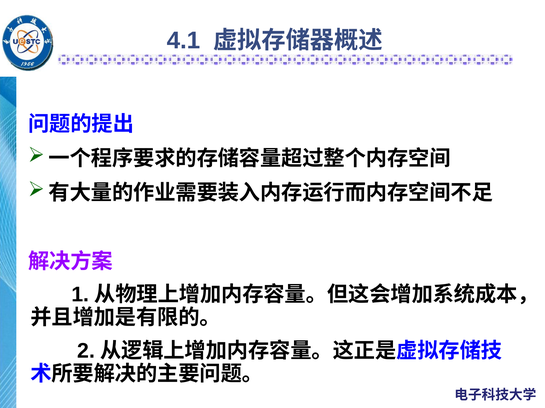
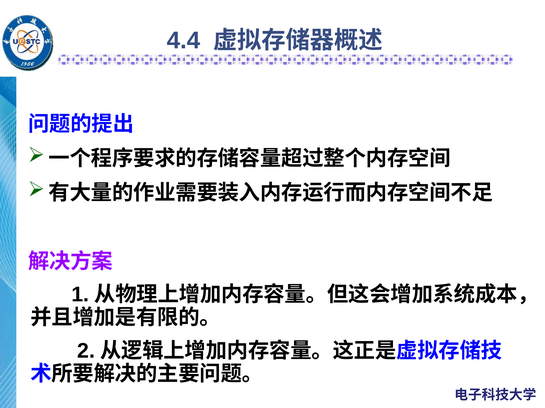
4.1: 4.1 -> 4.4 (184, 41)
